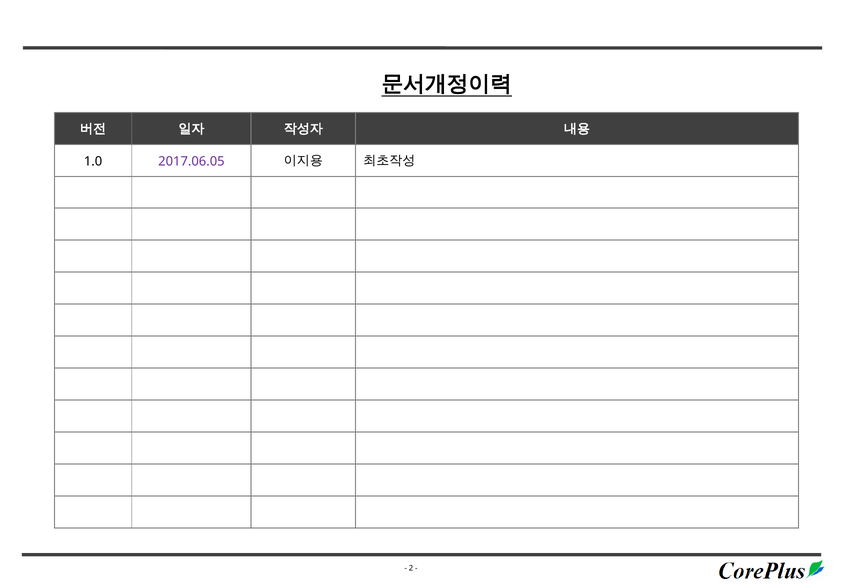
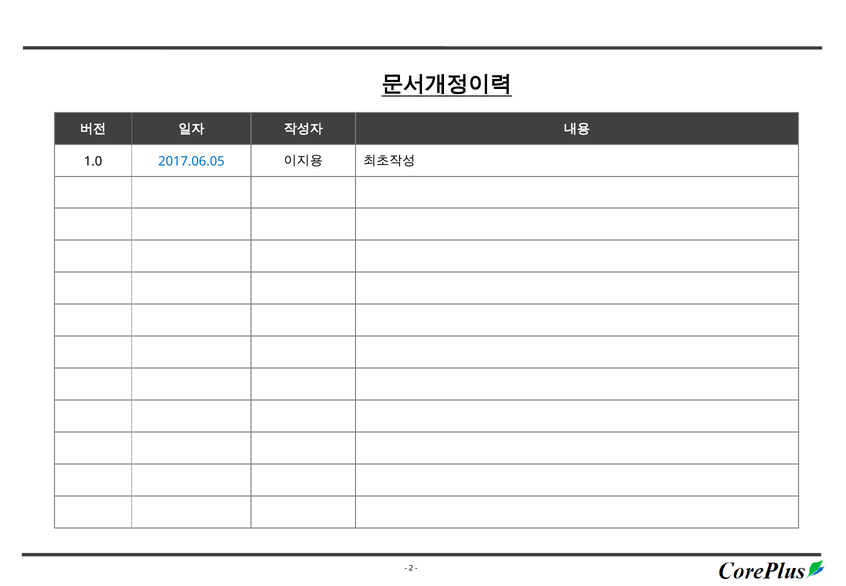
2017.06.05 colour: purple -> blue (191, 161)
